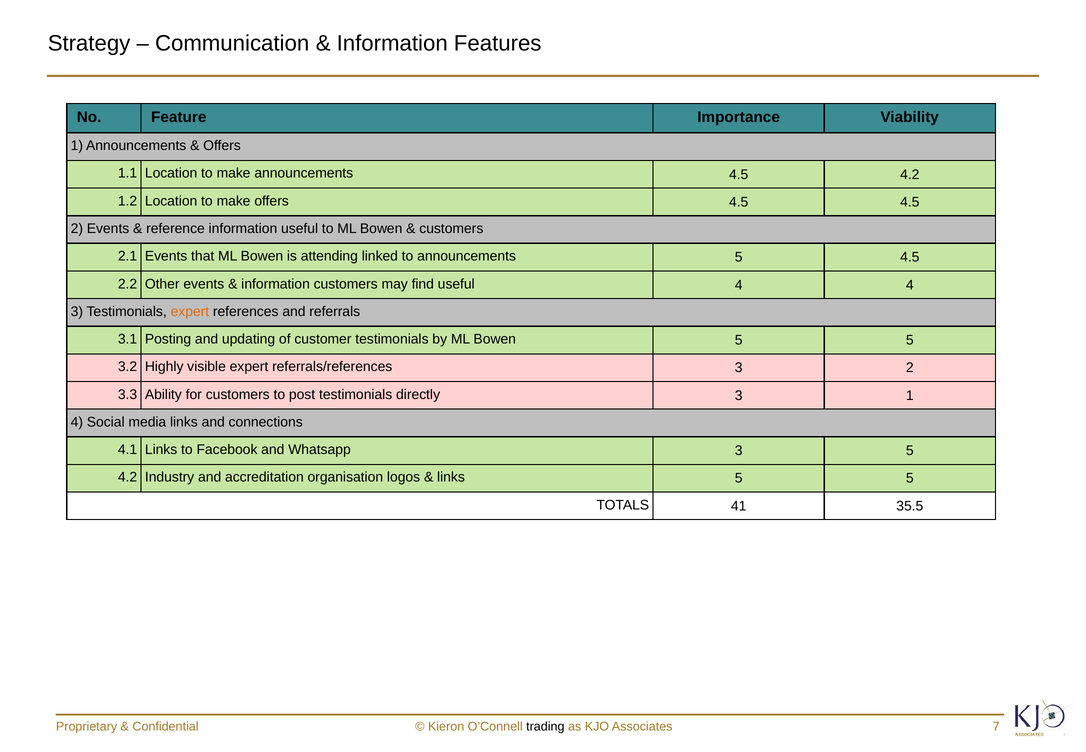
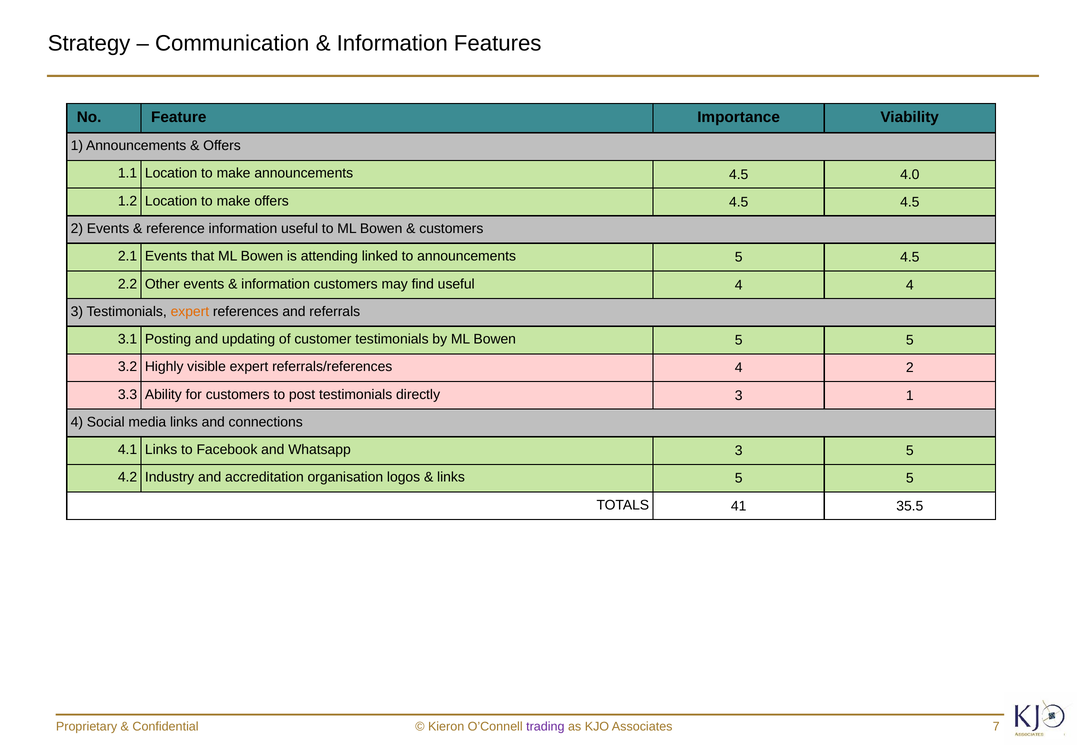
4.5 4.2: 4.2 -> 4.0 (910, 174)
referrals/references 3: 3 -> 4 (739, 368)
trading colour: black -> purple (545, 727)
